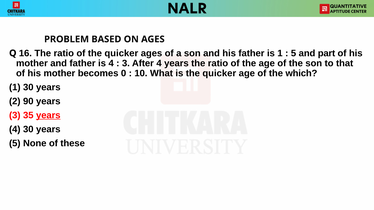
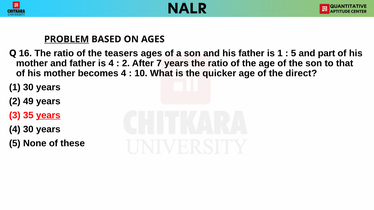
PROBLEM underline: none -> present (67, 39)
of the quicker: quicker -> teasers (121, 53)
3: 3 -> 2 (126, 63)
After 4: 4 -> 7 (159, 63)
becomes 0: 0 -> 4 (124, 73)
which: which -> direct (301, 73)
90: 90 -> 49 (28, 101)
